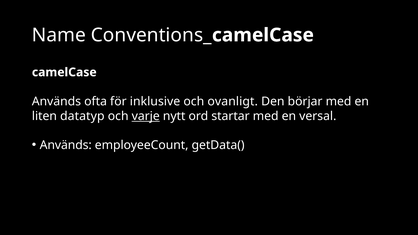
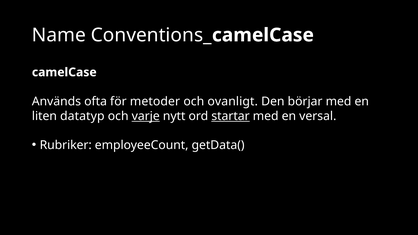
inklusive: inklusive -> metoder (155, 102)
startar underline: none -> present (231, 116)
Används: Används -> Rubriker (66, 145)
